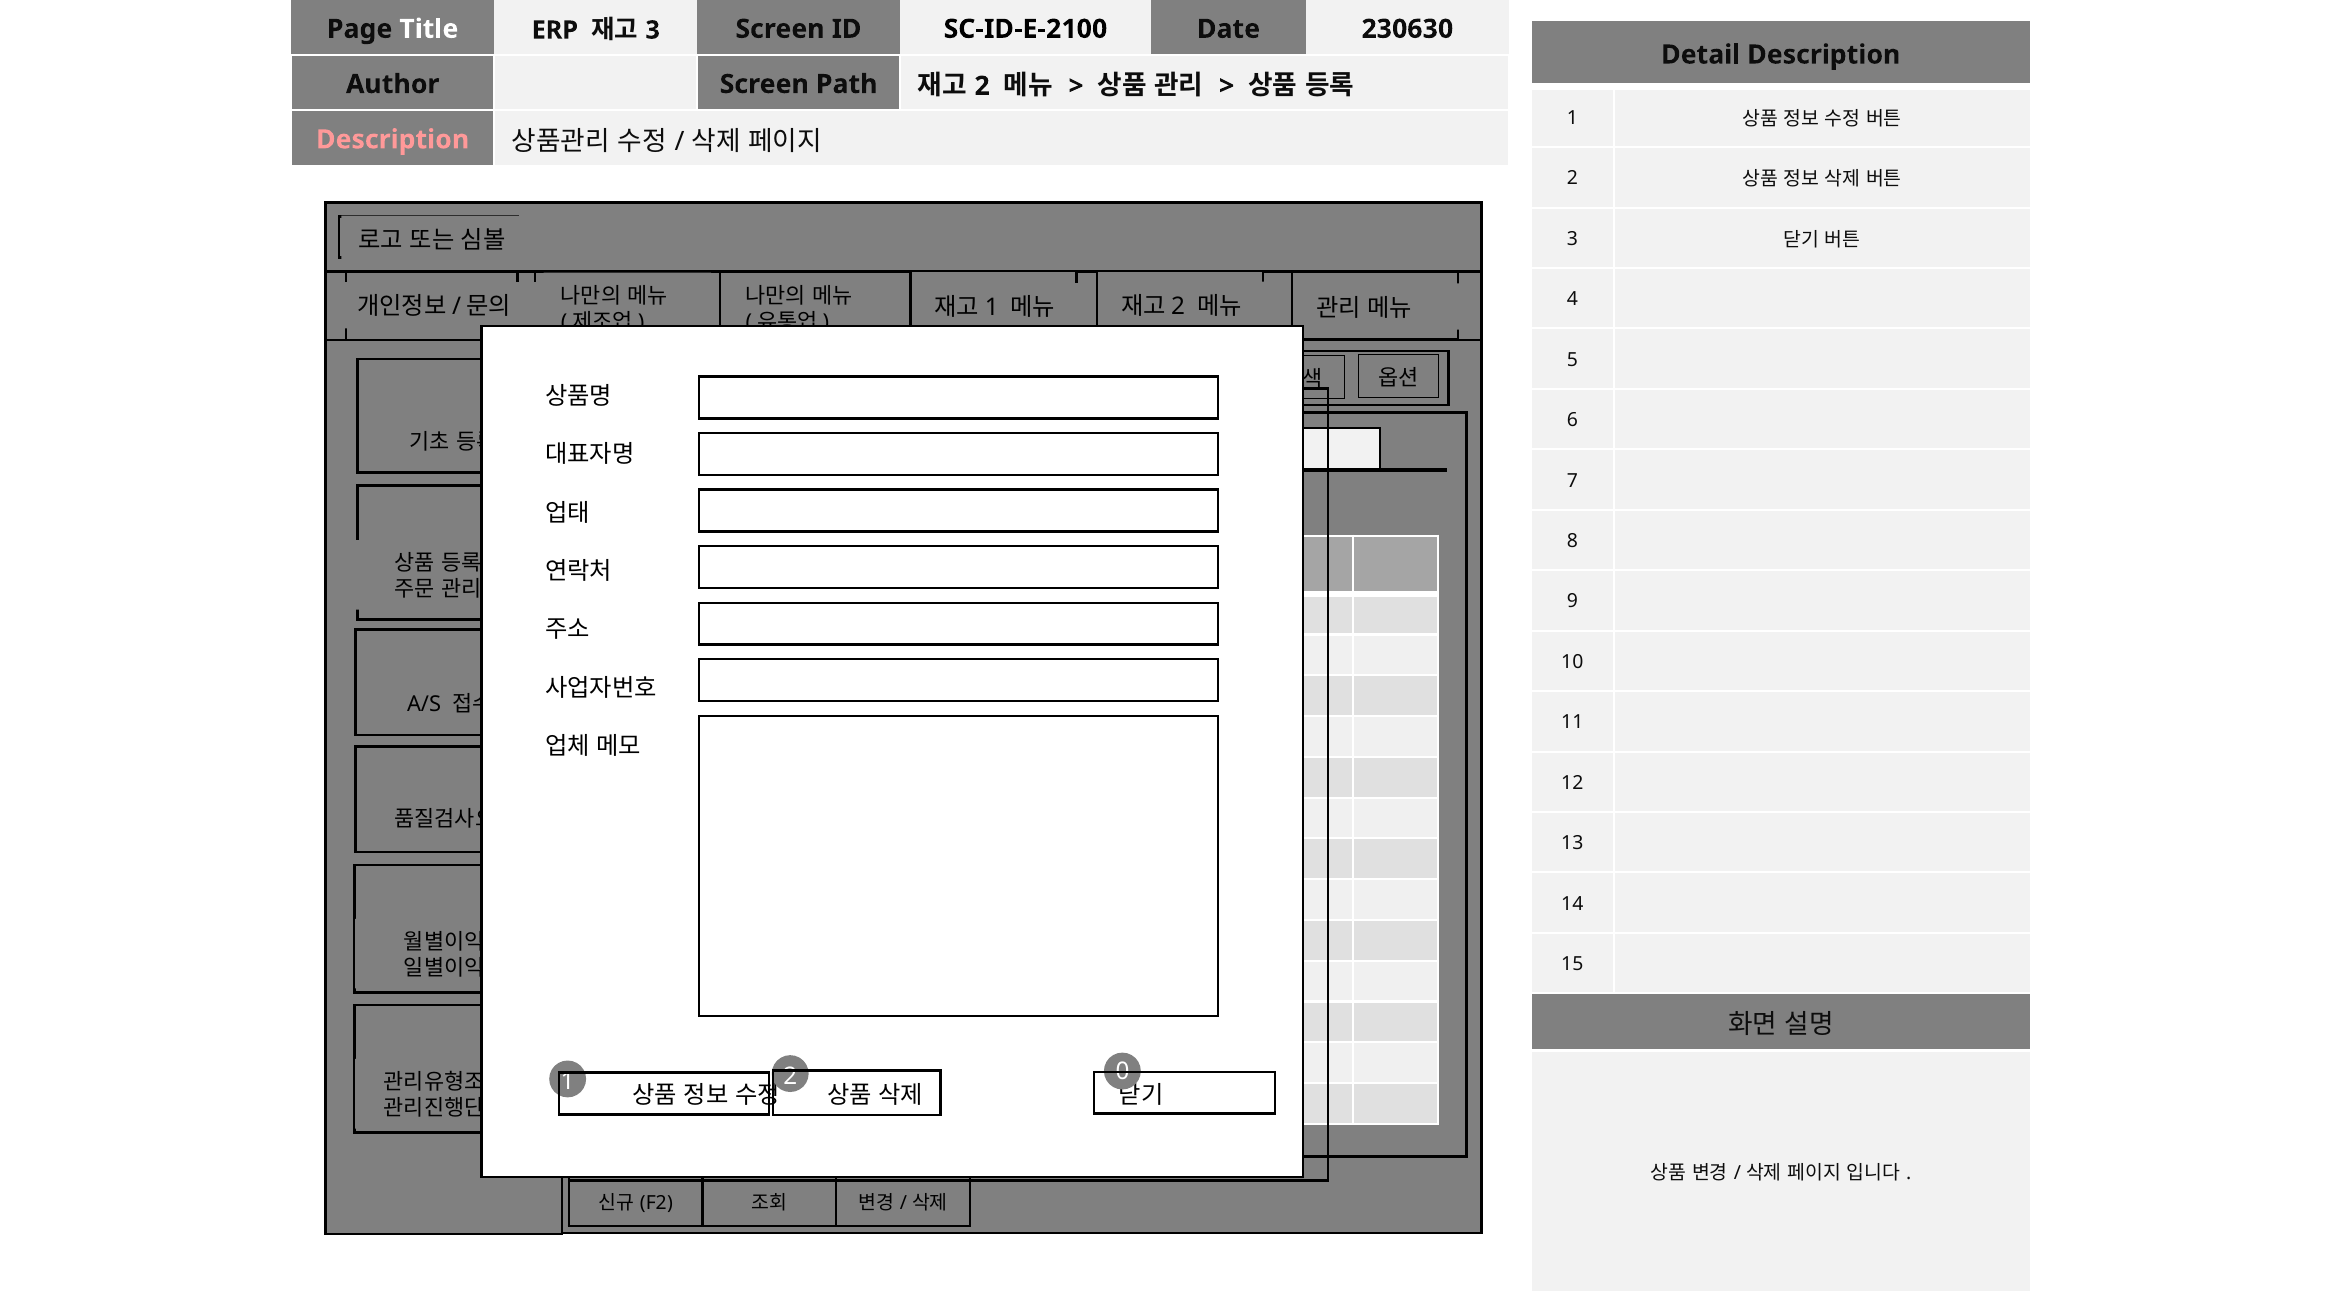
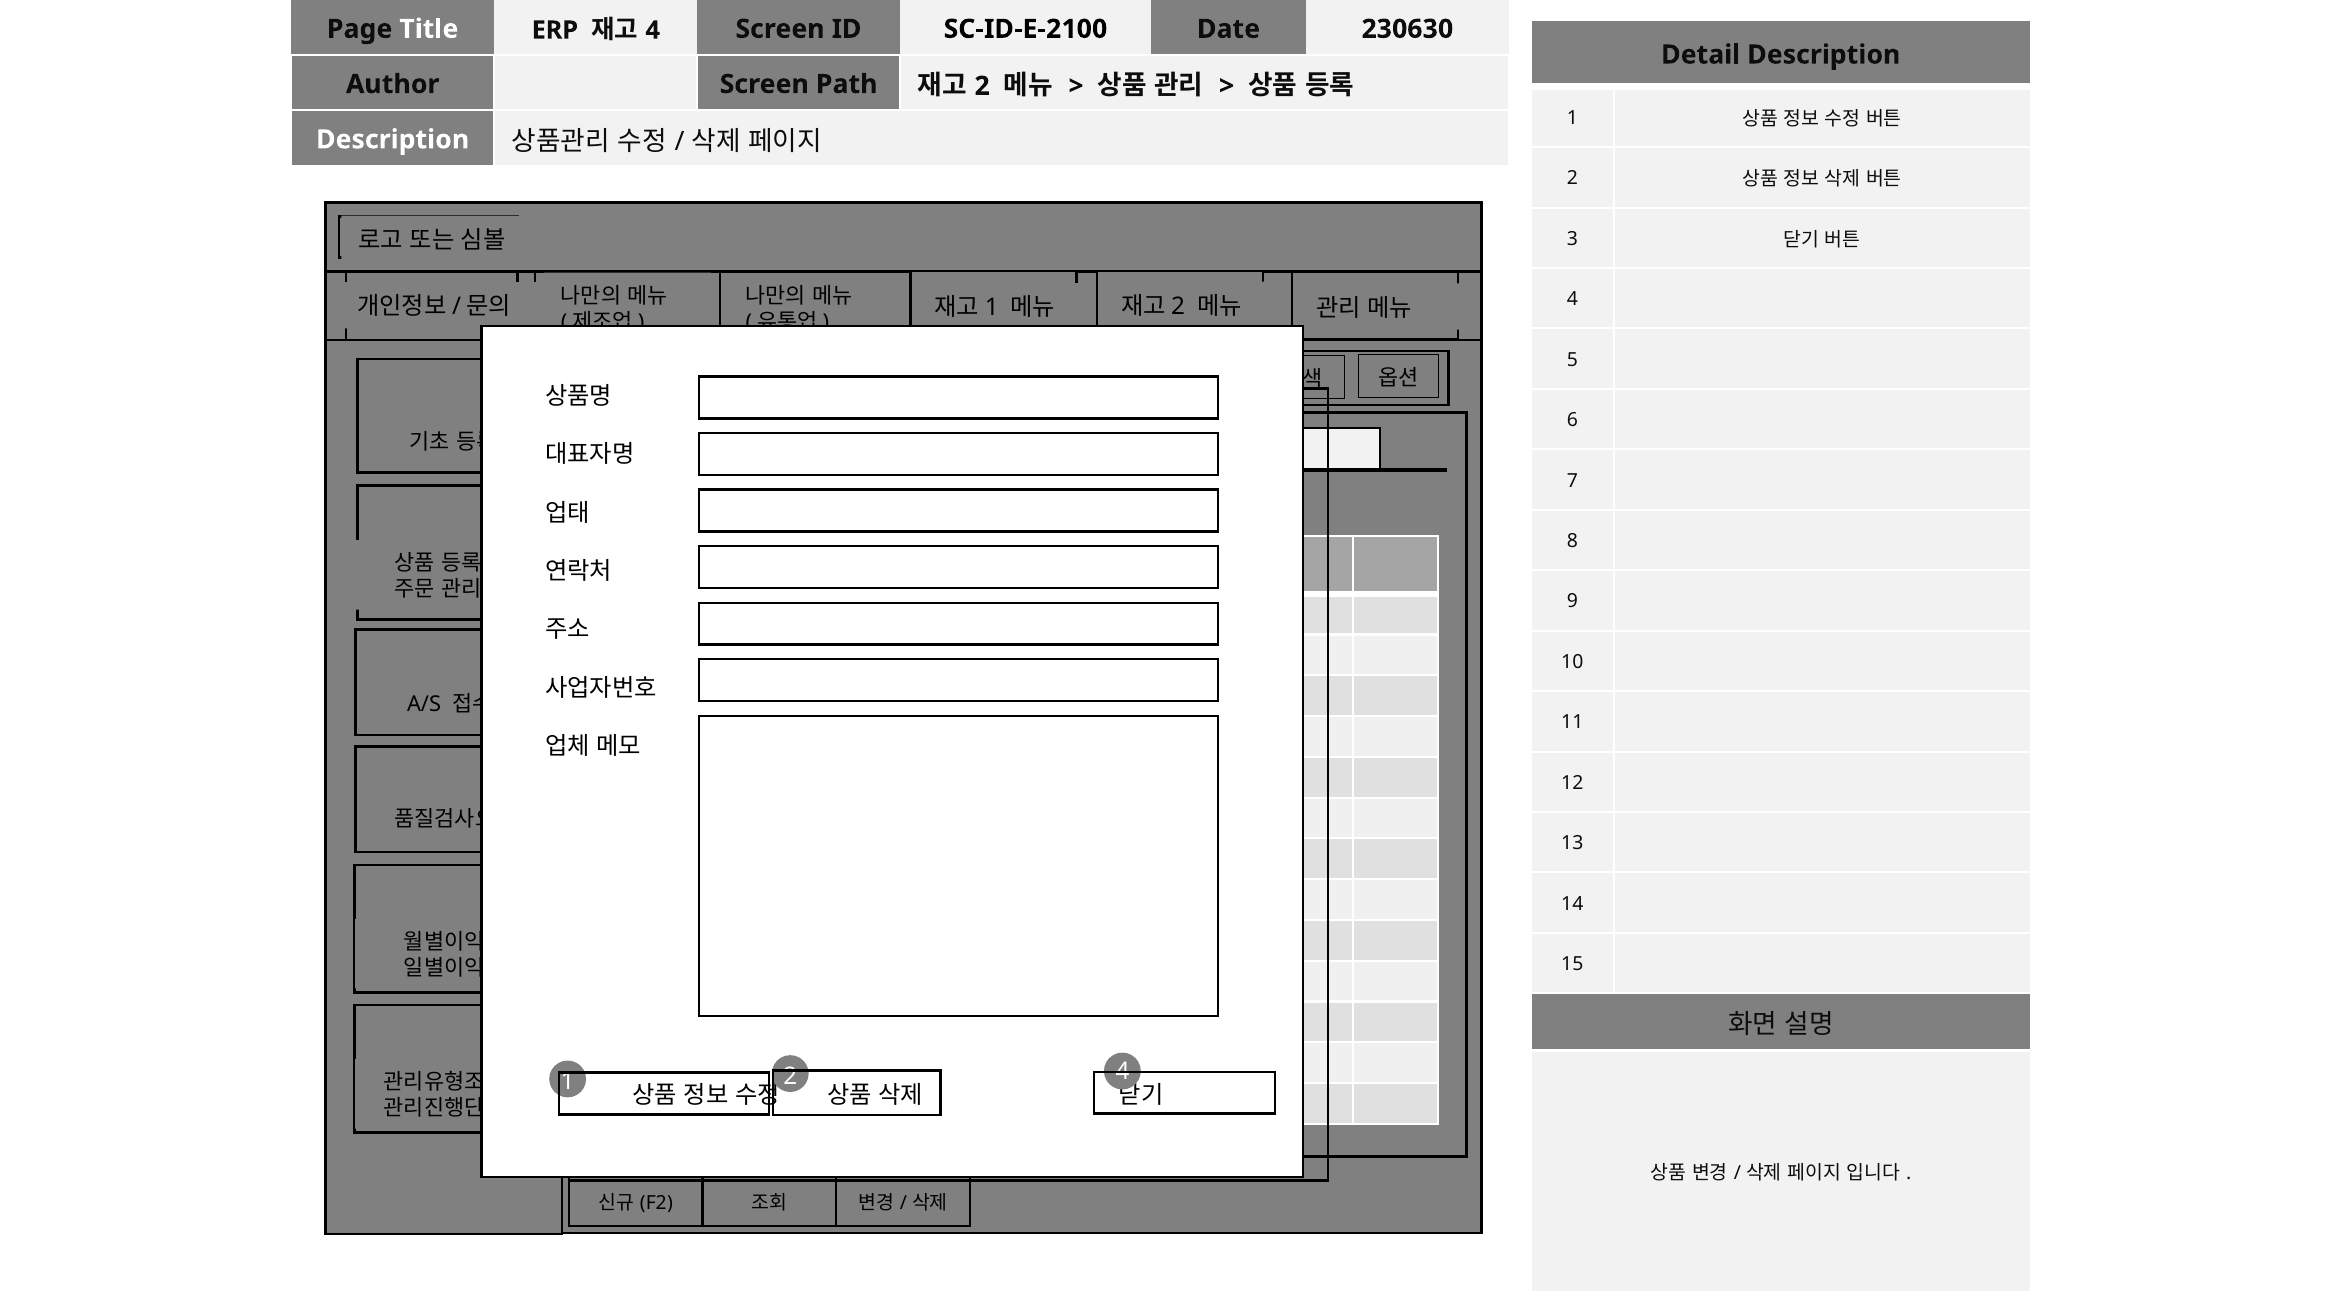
3: 3 -> 4 (653, 30)
Description colour: pink -> white (393, 140)
2 0: 0 -> 4 (1123, 1072)
